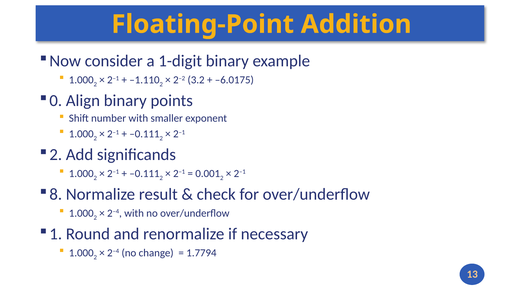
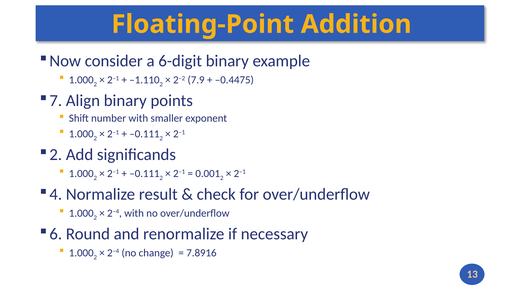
1-digit: 1-digit -> 6-digit (180, 61)
3.2: 3.2 -> 7.9 (196, 80)
–6.0175: –6.0175 -> –0.4475 (234, 80)
0: 0 -> 7 (56, 101)
8: 8 -> 4 (56, 195)
1: 1 -> 6 (56, 234)
1.7794: 1.7794 -> 7.8916 (201, 253)
